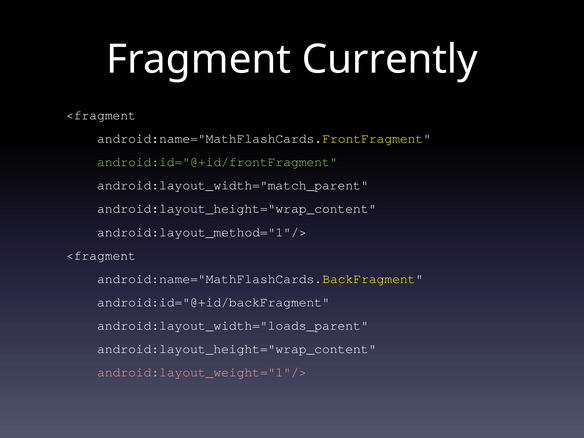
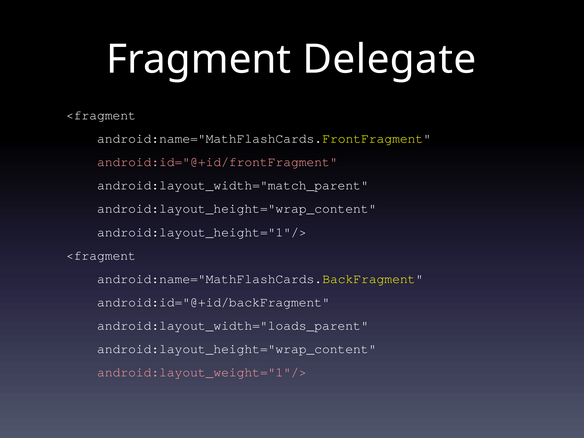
Currently: Currently -> Delegate (389, 59)
android:id="@+id/frontFragment colour: light green -> pink (217, 162)
android:layout_method="1"/>: android:layout_method="1"/> -> android:layout_height="1"/> (202, 232)
